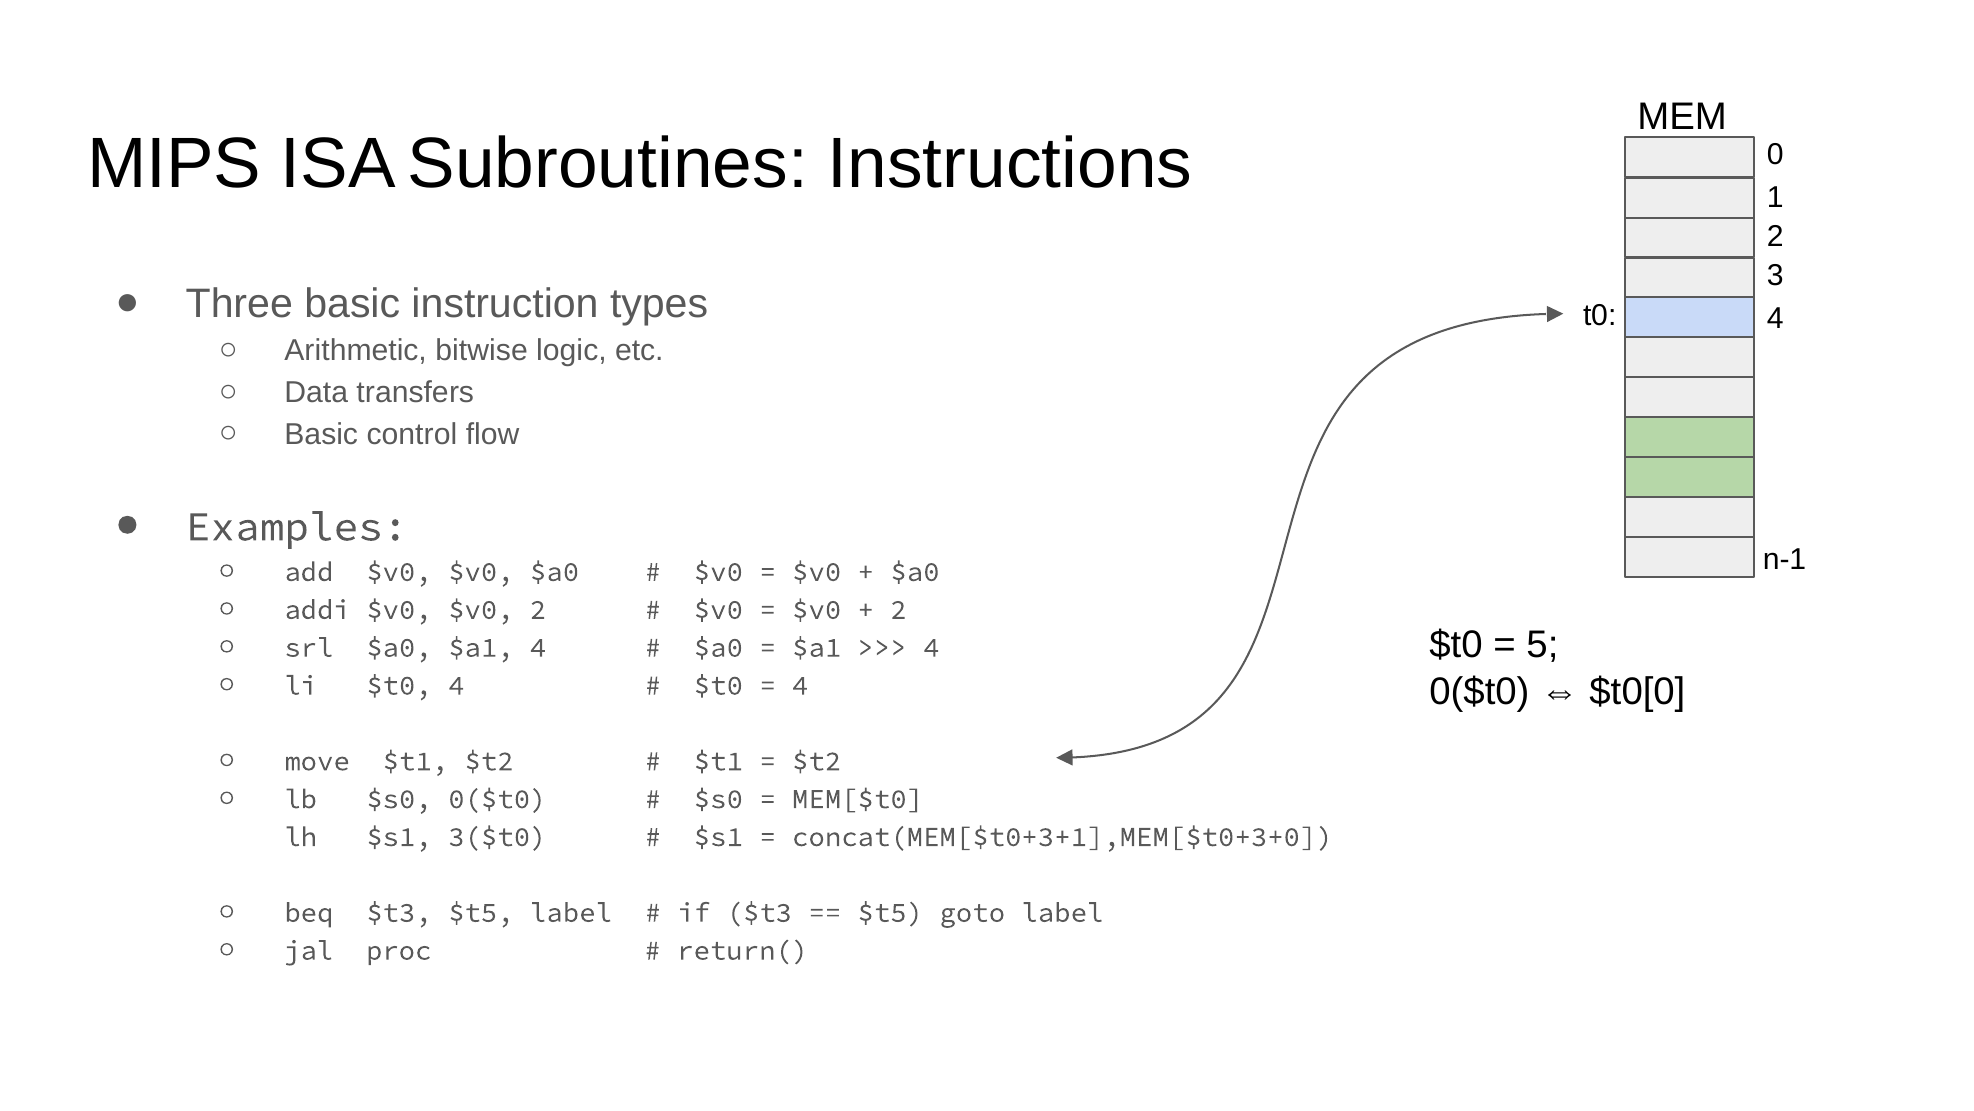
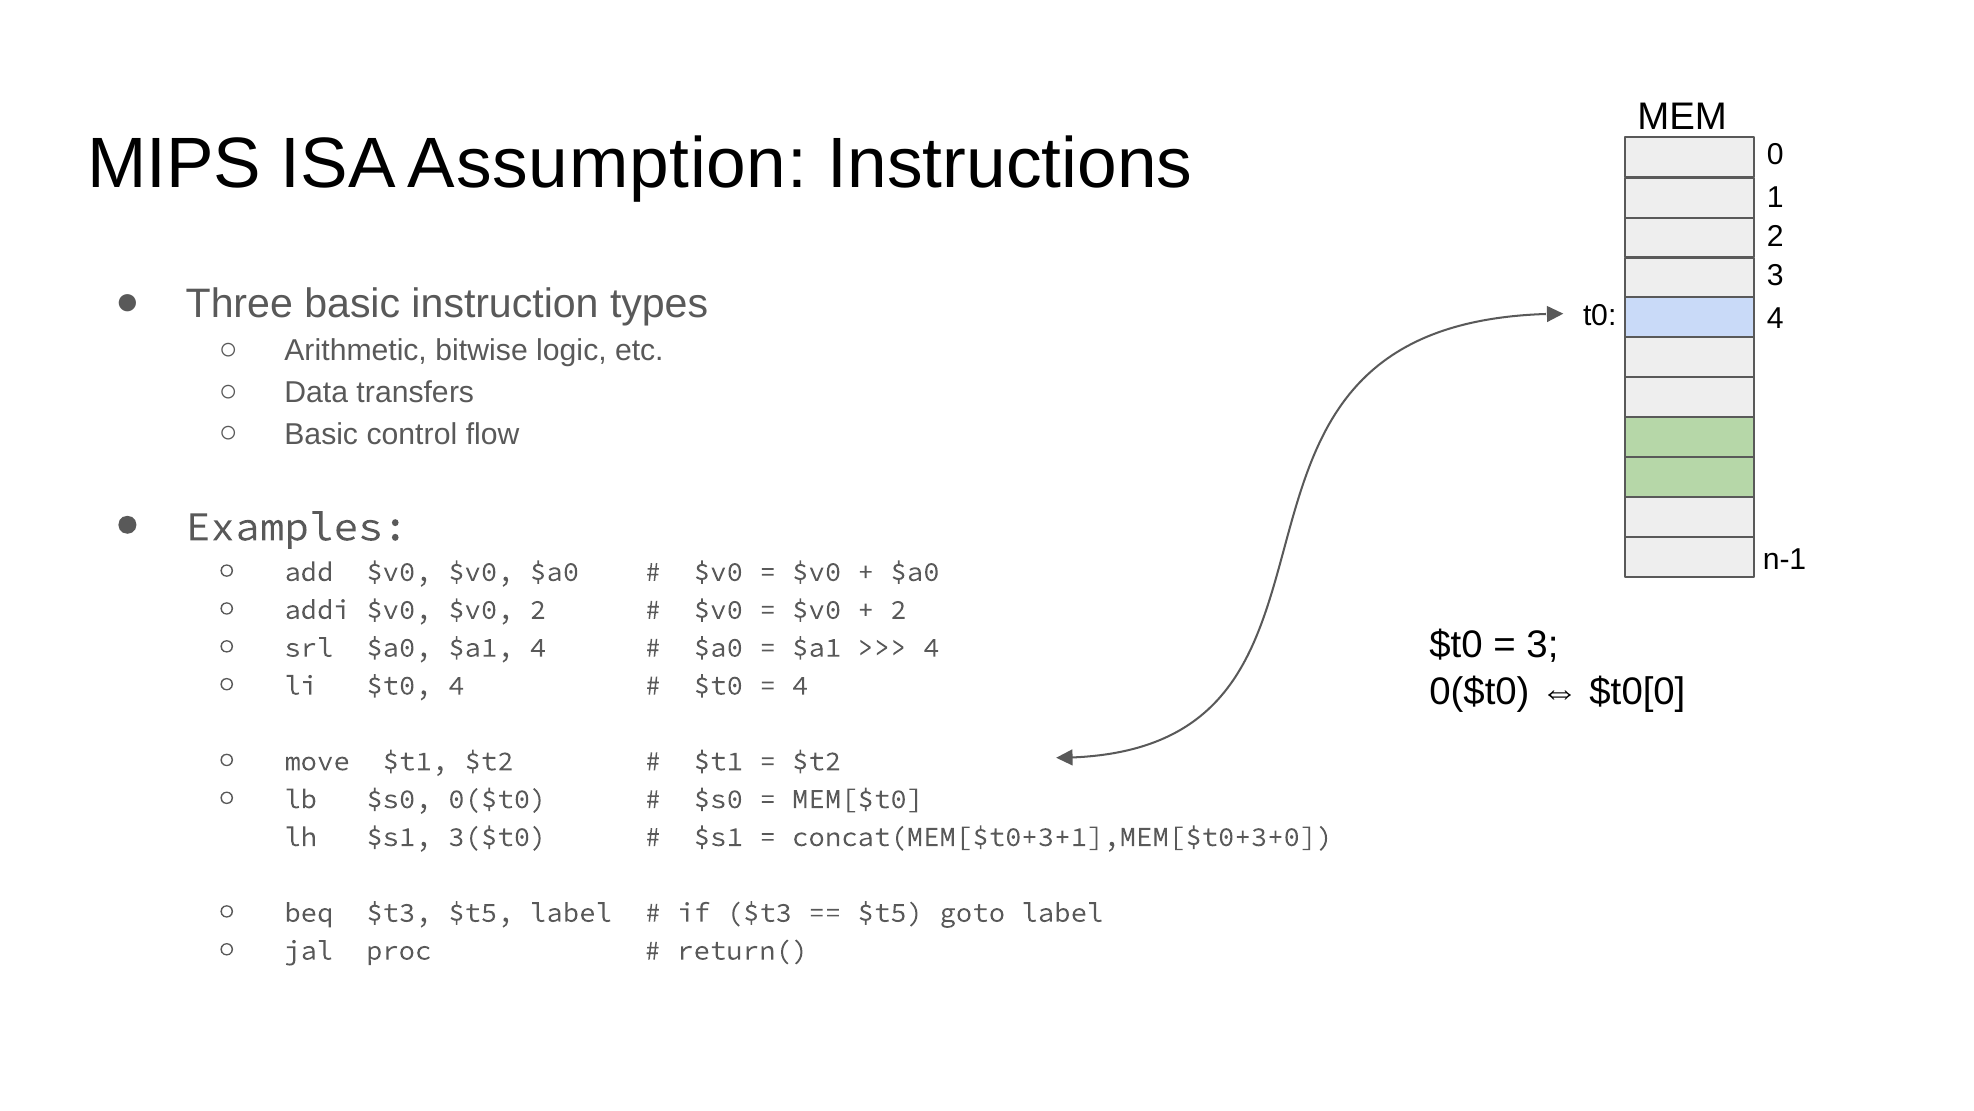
Subroutines: Subroutines -> Assumption (608, 164)
5: 5 -> 3 (1542, 645)
